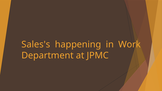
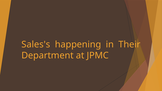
Work: Work -> Their (129, 45)
